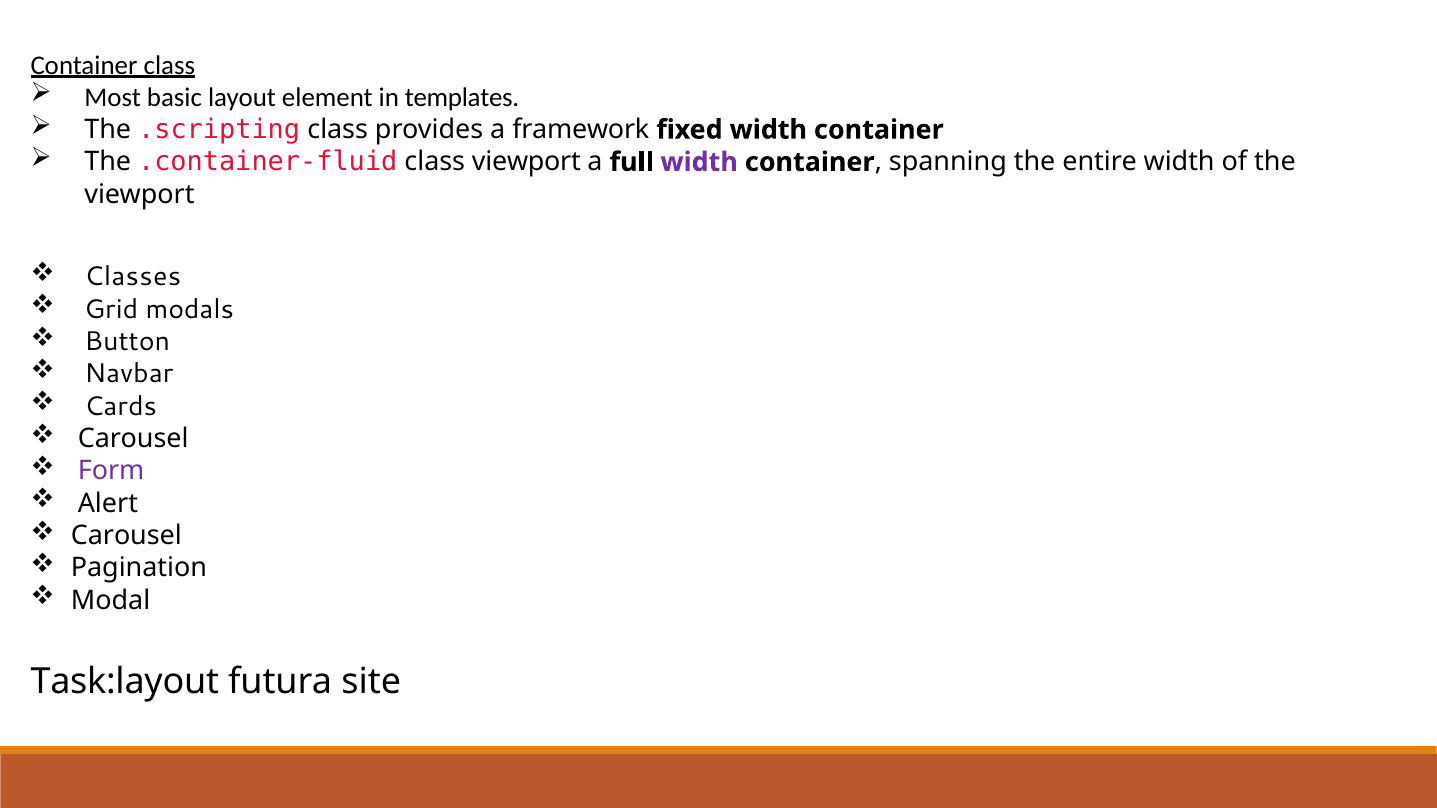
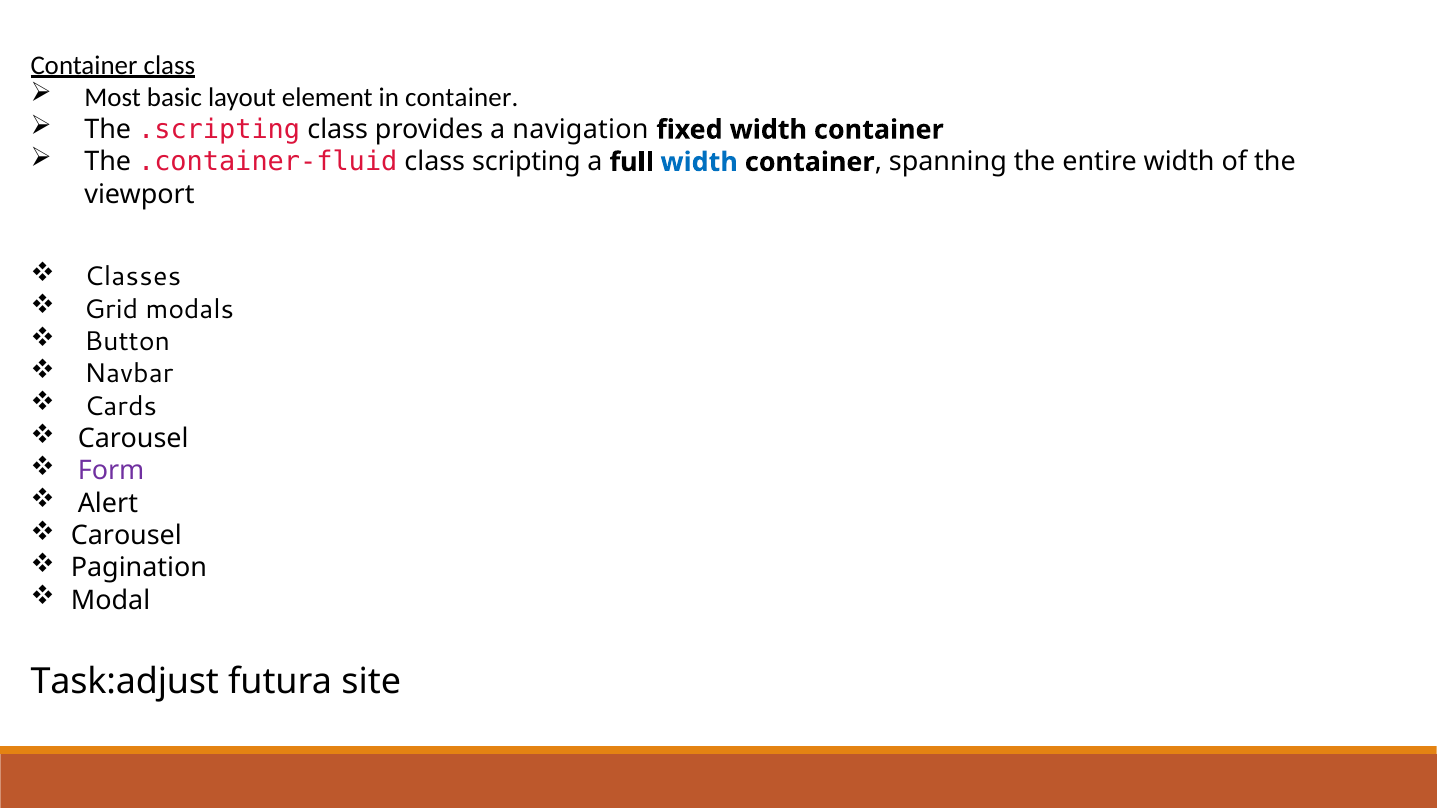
in templates: templates -> container (462, 97)
framework: framework -> navigation (581, 130)
class viewport: viewport -> scripting (526, 162)
width colour: purple -> blue (699, 162)
Task:layout: Task:layout -> Task:adjust (125, 682)
